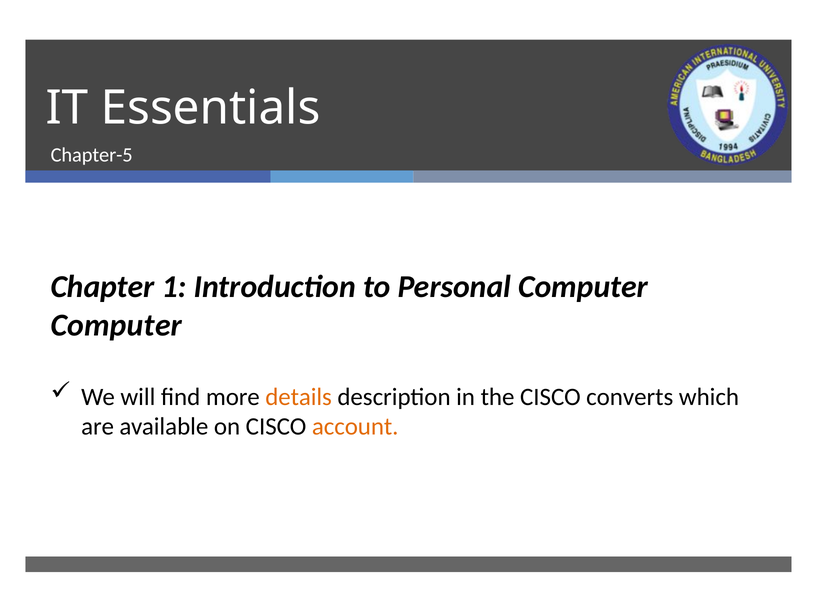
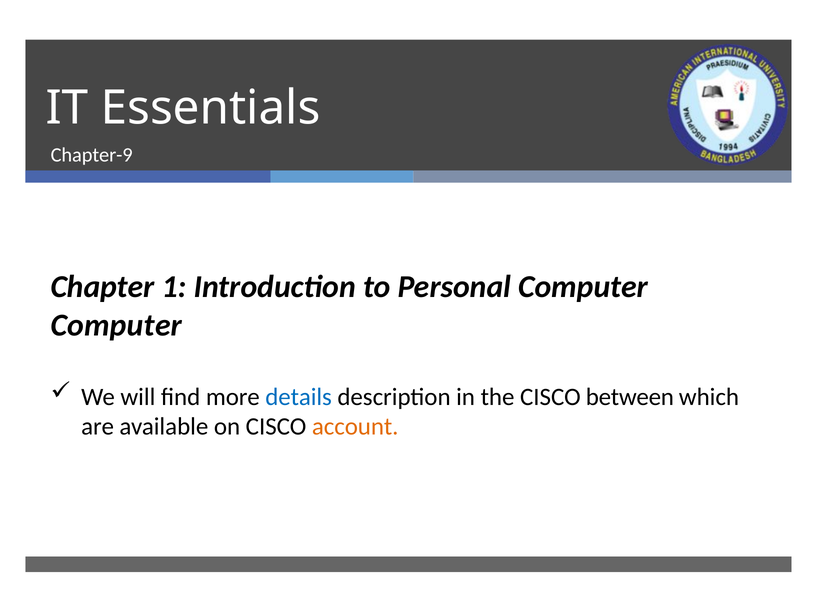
Chapter-5: Chapter-5 -> Chapter-9 (92, 155)
details colour: orange -> blue (299, 397)
converts: converts -> between (630, 397)
